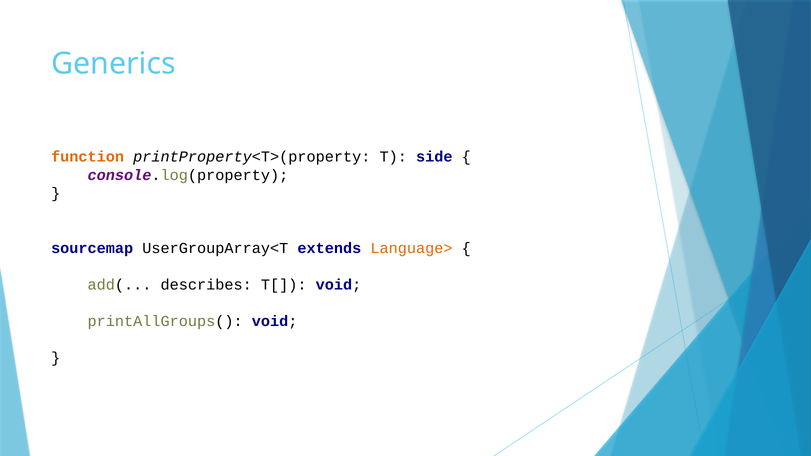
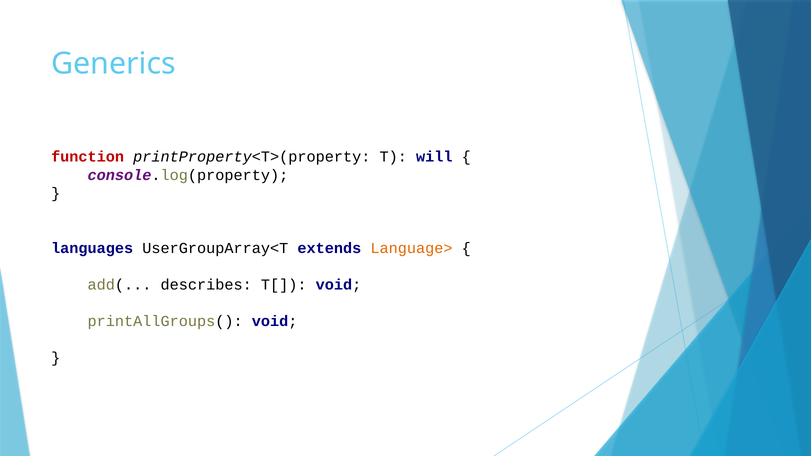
function colour: orange -> red (88, 157)
side: side -> will (434, 157)
sourcemap: sourcemap -> languages (92, 248)
